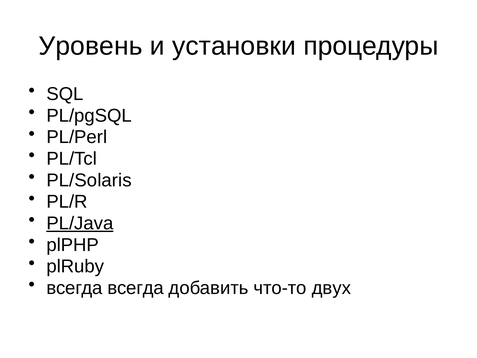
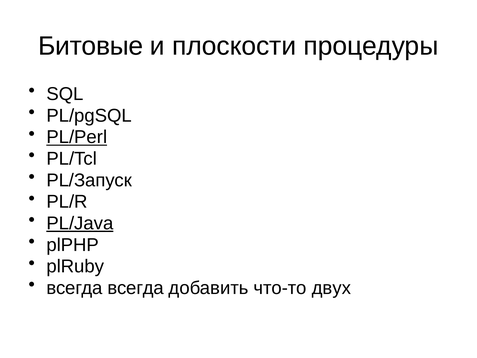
Уровень: Уровень -> Битовые (91, 46)
установки: установки -> плоскости (234, 46)
PL/Perl underline: none -> present (77, 137)
PL/Solaris: PL/Solaris -> PL/Запуск (89, 180)
